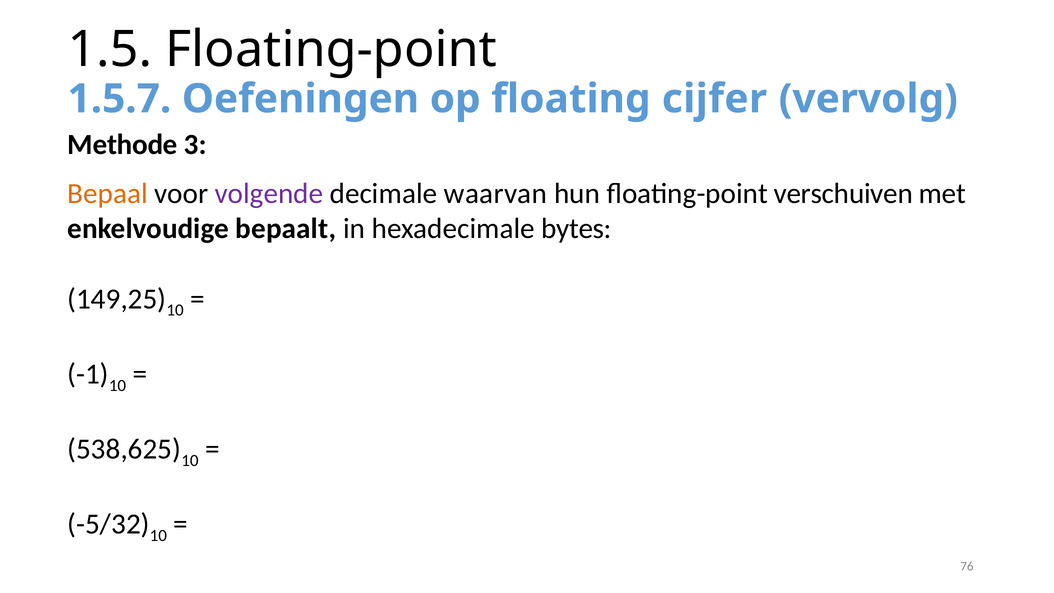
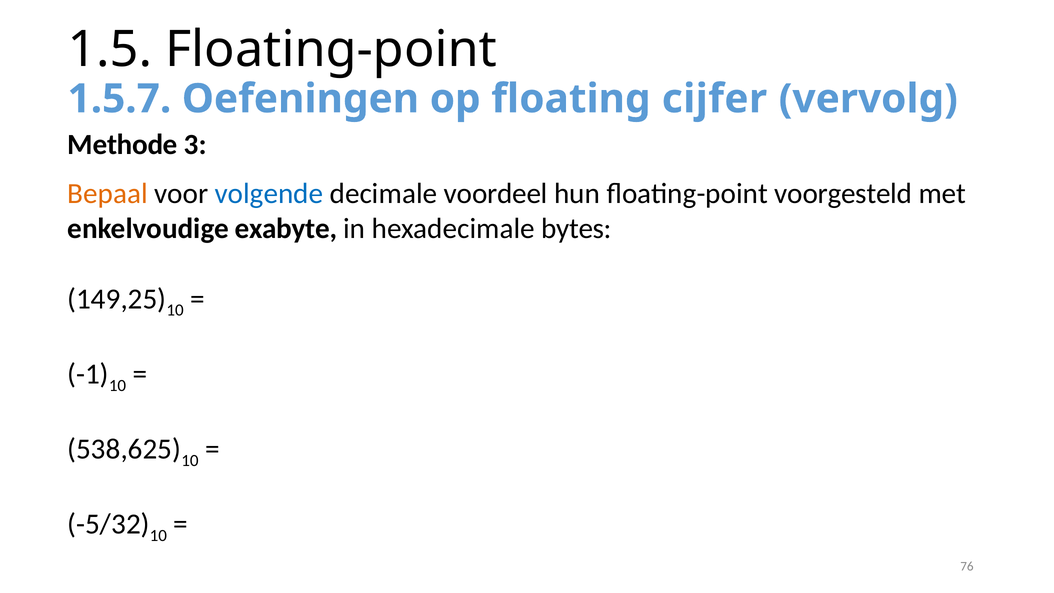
volgende colour: purple -> blue (269, 194)
waarvan: waarvan -> voordeel (496, 194)
verschuiven: verschuiven -> voorgesteld (843, 194)
bepaalt: bepaalt -> exabyte (286, 229)
